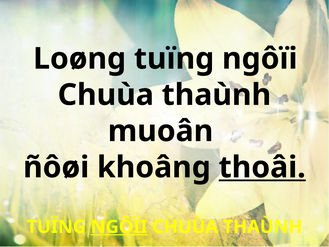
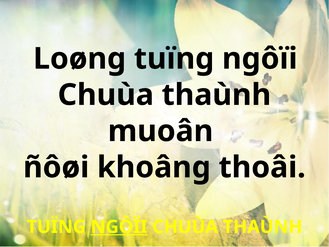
thoâi underline: present -> none (262, 167)
